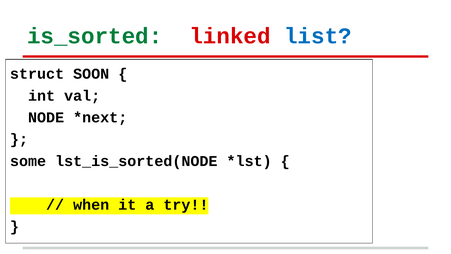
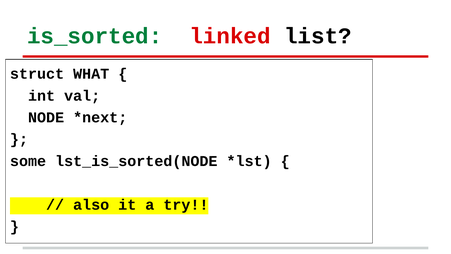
list colour: blue -> black (318, 36)
SOON: SOON -> WHAT (91, 74)
when: when -> also (91, 205)
